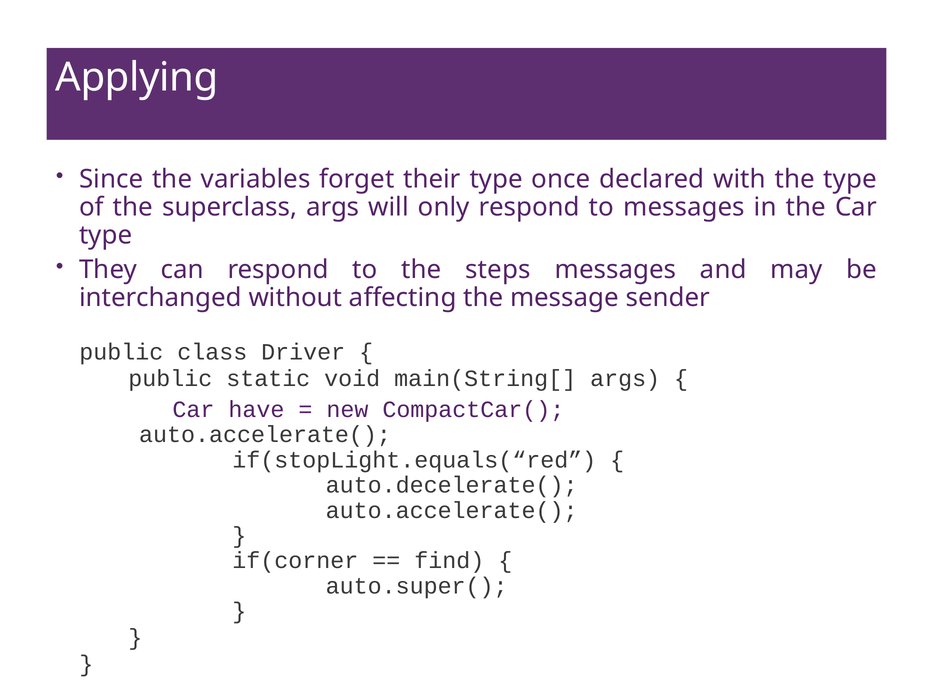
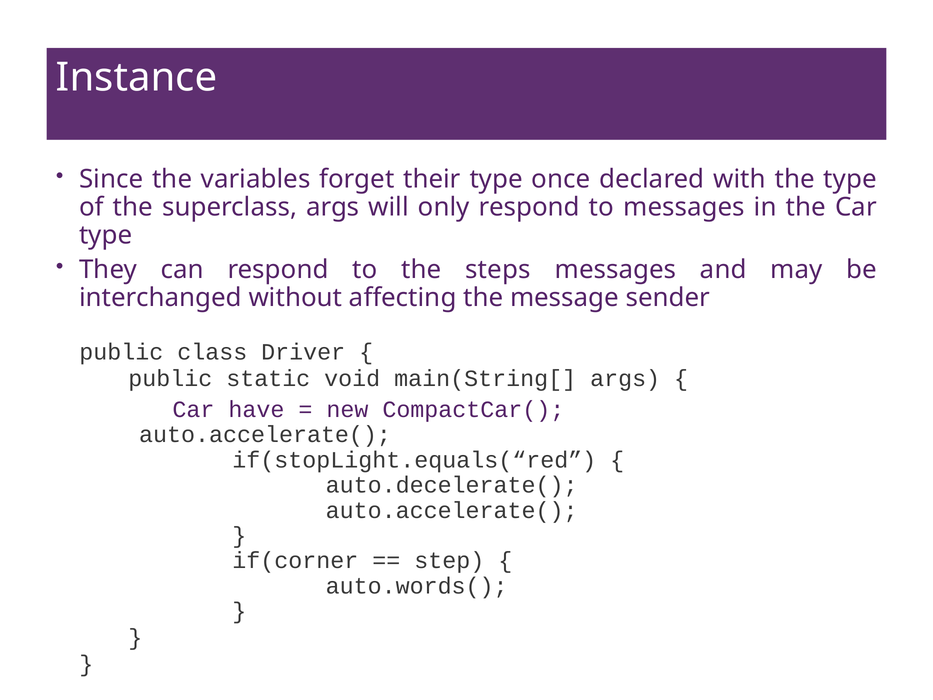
Applying: Applying -> Instance (137, 77)
find: find -> step (449, 561)
auto.super(: auto.super( -> auto.words( (417, 586)
